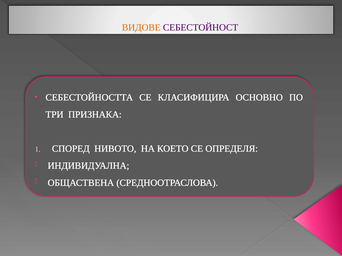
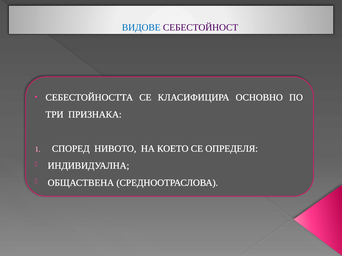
ВИДОВЕ colour: orange -> blue (141, 27)
